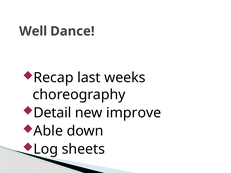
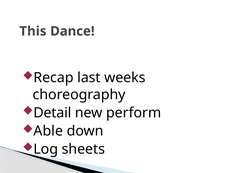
Well: Well -> This (33, 31)
improve: improve -> perform (134, 113)
